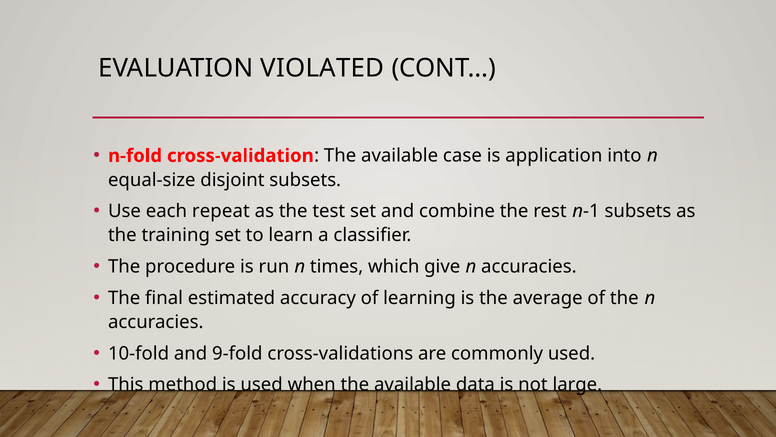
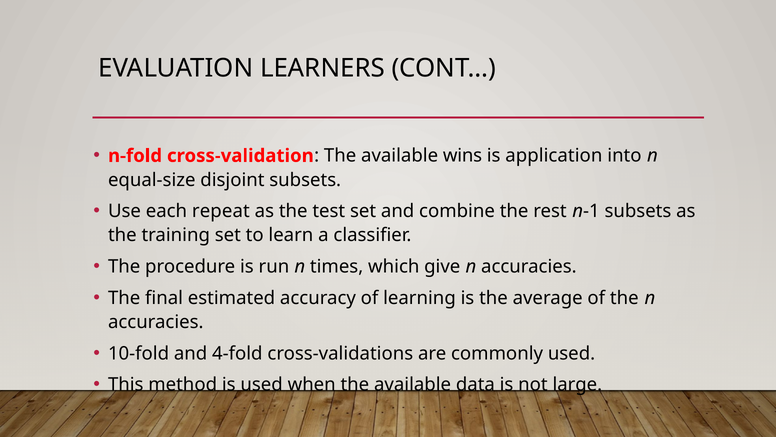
VIOLATED: VIOLATED -> LEARNERS (322, 68)
case: case -> wins (463, 156)
9-fold: 9-fold -> 4-fold (237, 353)
